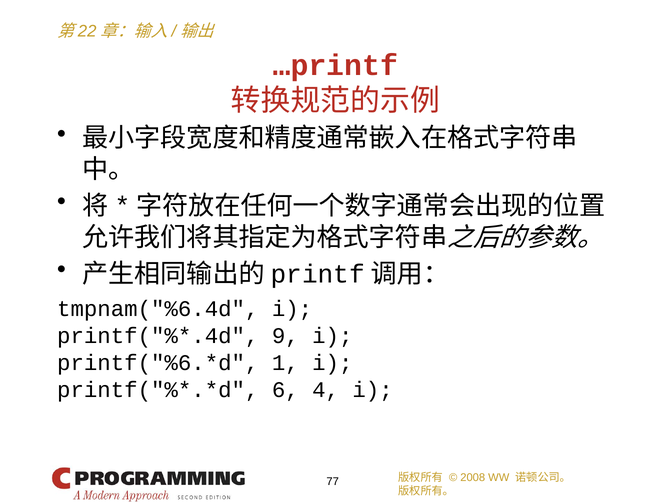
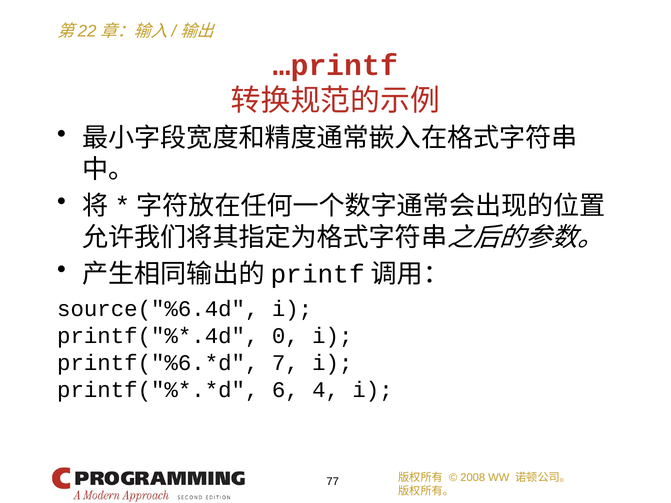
tmpnam("%6.4d: tmpnam("%6.4d -> source("%6.4d (158, 309)
9: 9 -> 0 (285, 336)
1: 1 -> 7 (285, 363)
